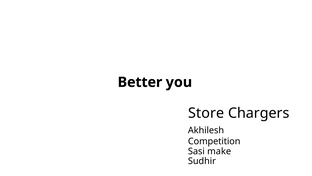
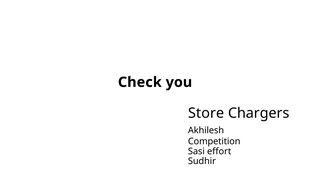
Better: Better -> Check (140, 82)
make: make -> effort (219, 151)
